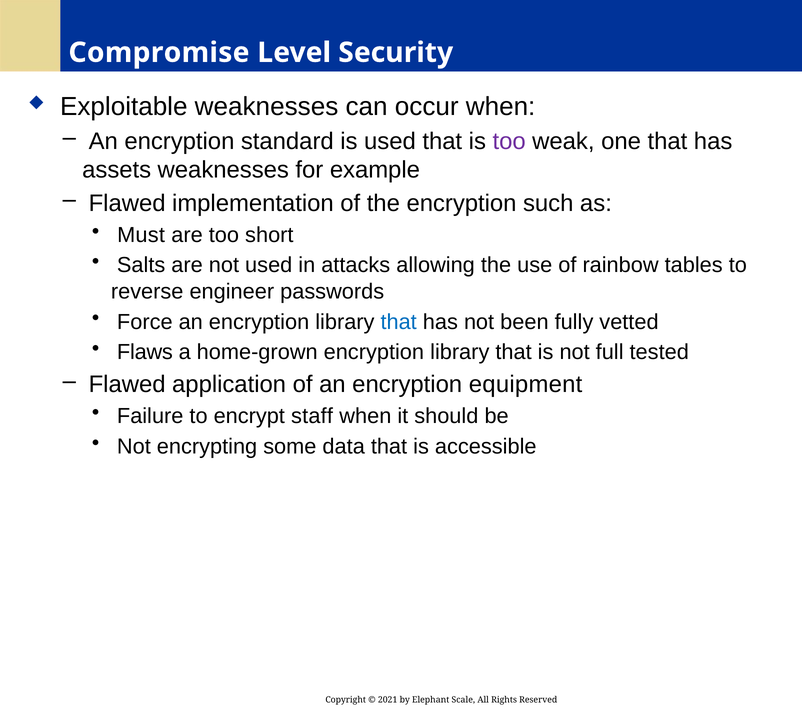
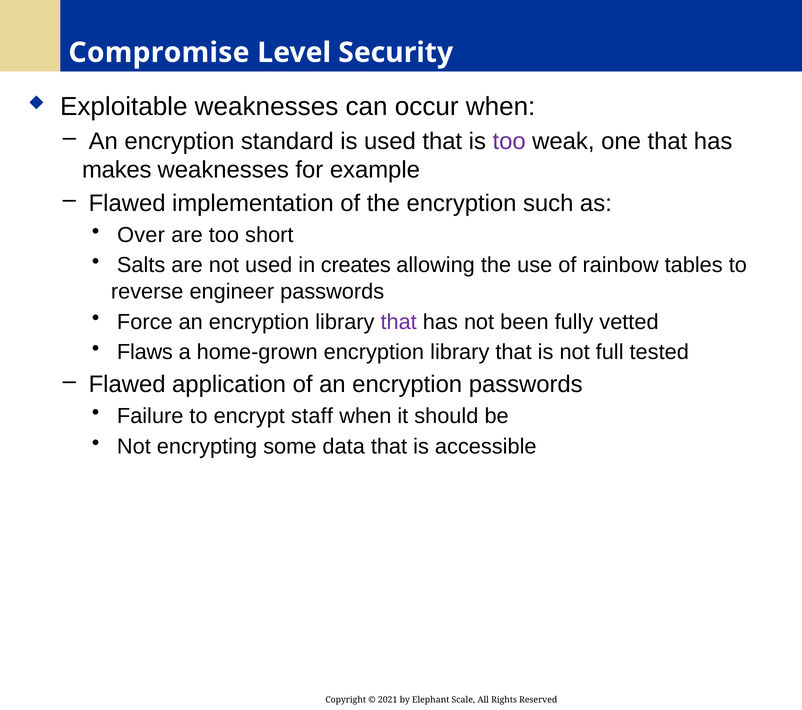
assets: assets -> makes (117, 170)
Must: Must -> Over (141, 235)
attacks: attacks -> creates (356, 265)
that colour: blue -> purple (399, 322)
encryption equipment: equipment -> passwords (526, 385)
